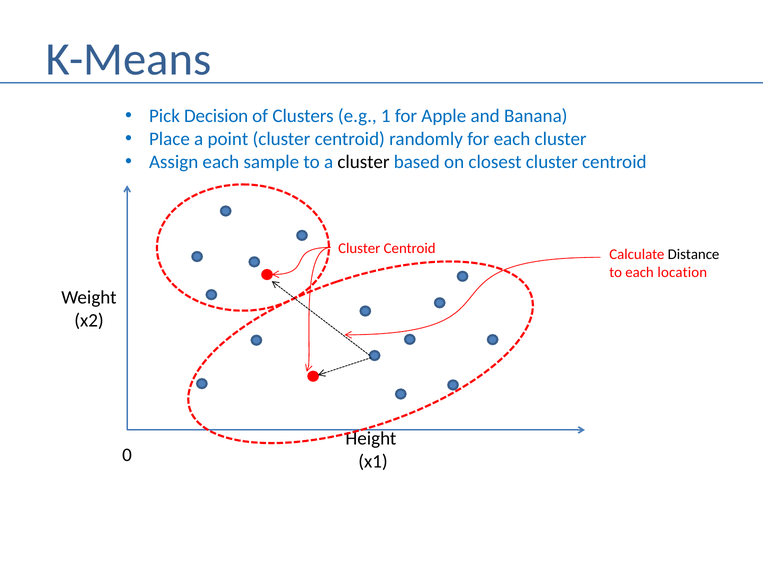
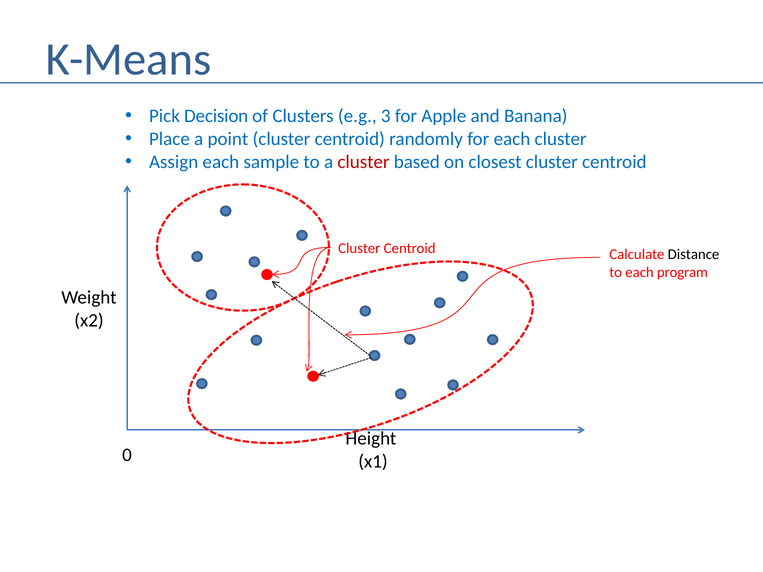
1: 1 -> 3 (386, 116)
cluster colour: black -> red (364, 162)
location: location -> program (682, 272)
